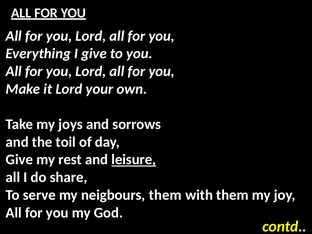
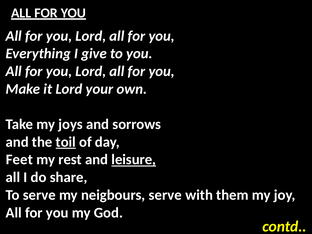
toil underline: none -> present (66, 142)
Give: Give -> Feet (19, 160)
neigbours them: them -> serve (165, 195)
